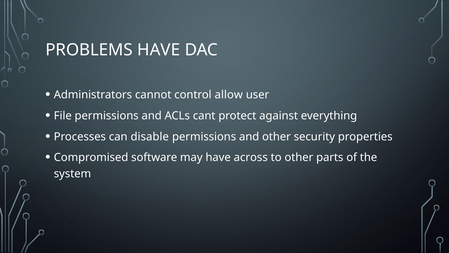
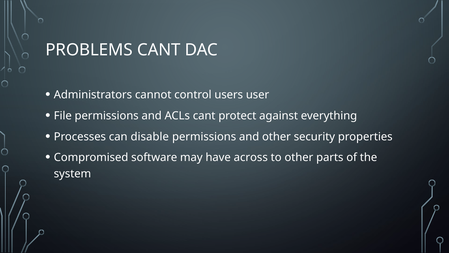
PROBLEMS HAVE: HAVE -> CANT (159, 50)
allow: allow -> users (229, 95)
